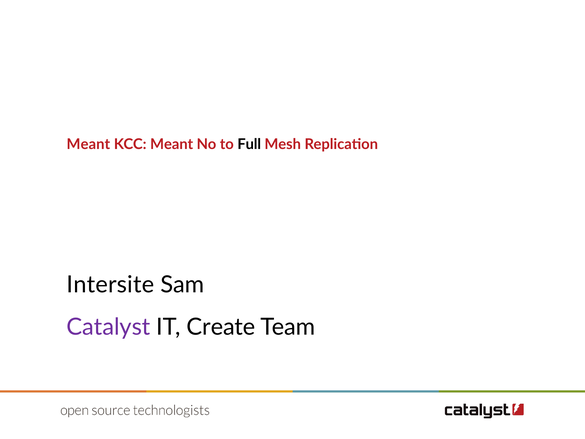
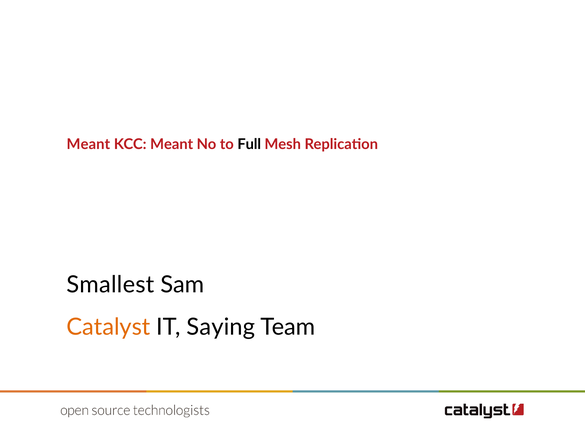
Intersite: Intersite -> Smallest (110, 285)
Catalyst colour: purple -> orange (108, 327)
Create: Create -> Saying (221, 327)
